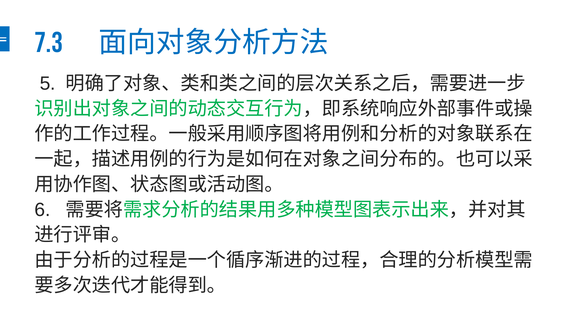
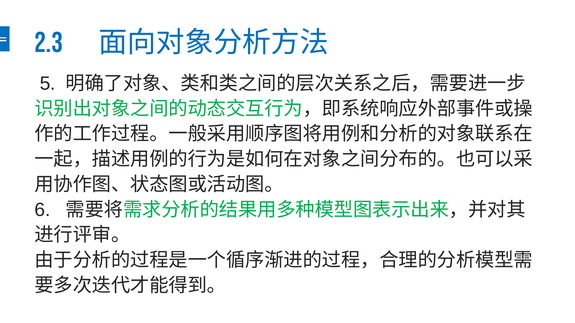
7.3: 7.3 -> 2.3 (49, 43)
